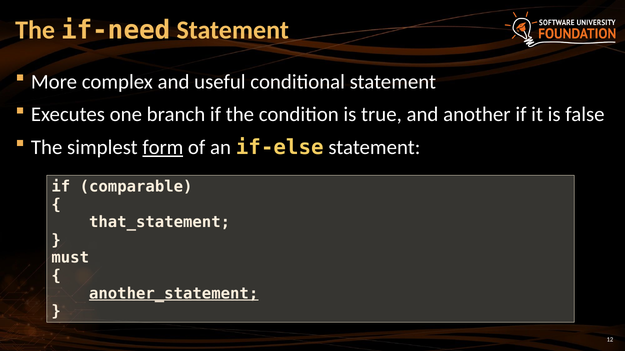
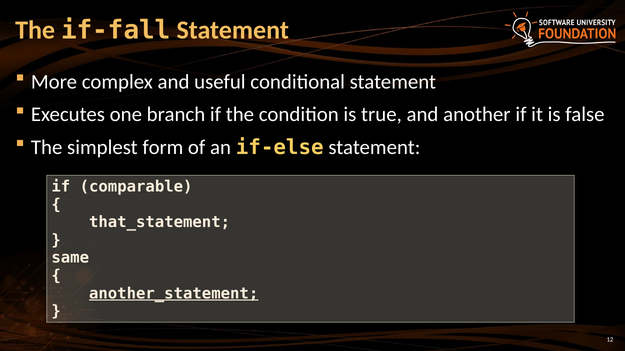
if-need: if-need -> if-fall (116, 30)
form underline: present -> none (163, 148)
must: must -> same (70, 258)
